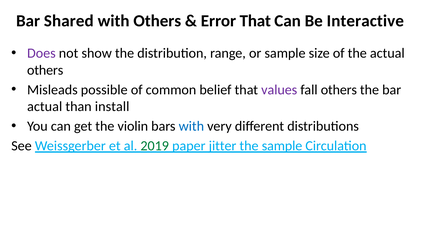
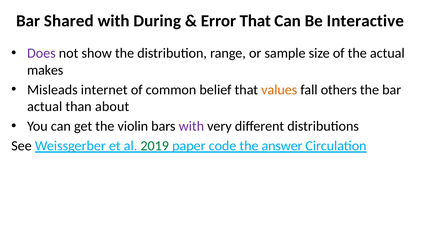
with Others: Others -> During (157, 21)
others: others -> makes (45, 70)
possible: possible -> internet (104, 90)
values colour: purple -> orange (279, 90)
install: install -> about (112, 107)
with colour: blue -> purple (191, 127)
jitter: jitter -> code (223, 146)
the sample: sample -> answer (282, 146)
